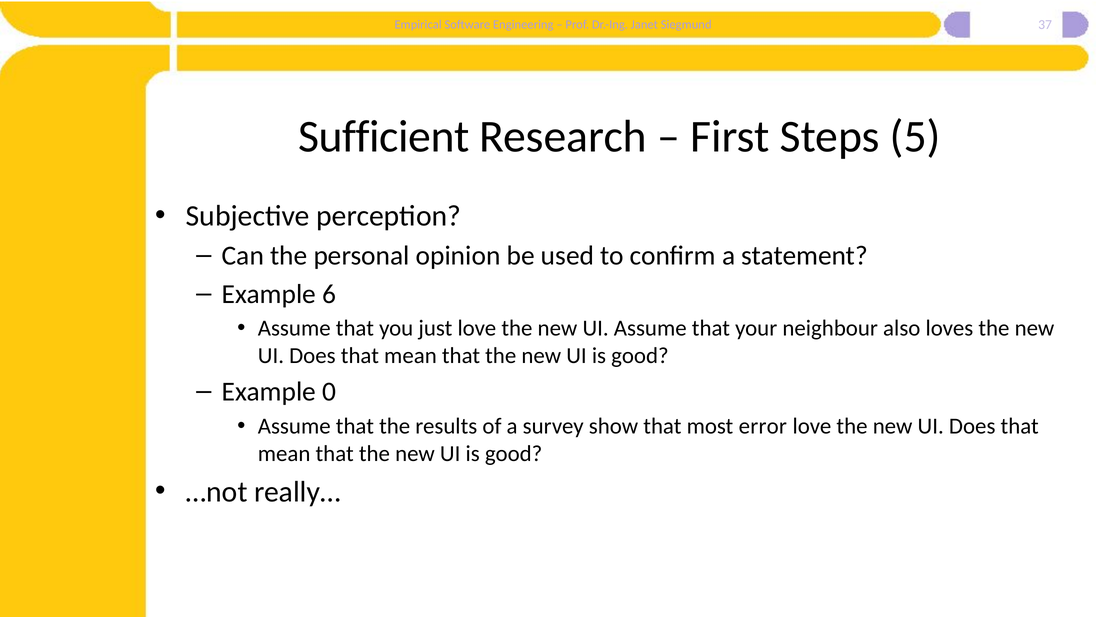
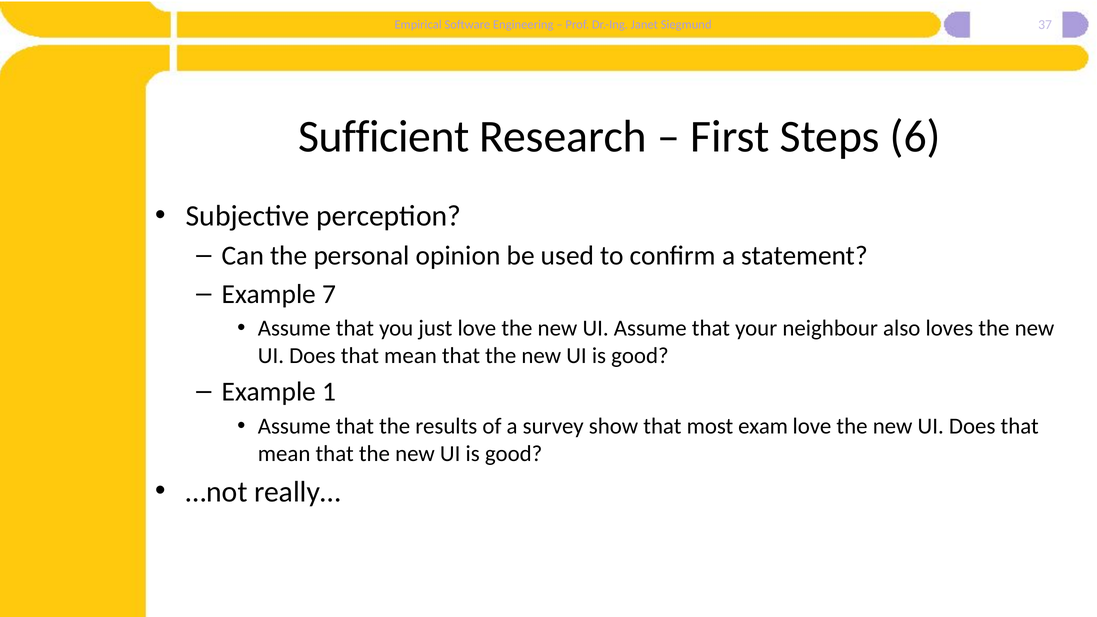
5: 5 -> 6 (915, 137)
6: 6 -> 7 (329, 294)
0: 0 -> 1 (329, 392)
error: error -> exam (763, 426)
